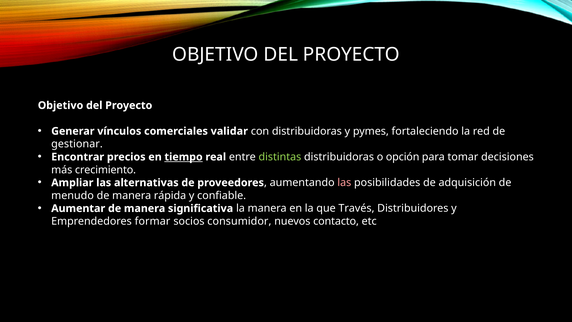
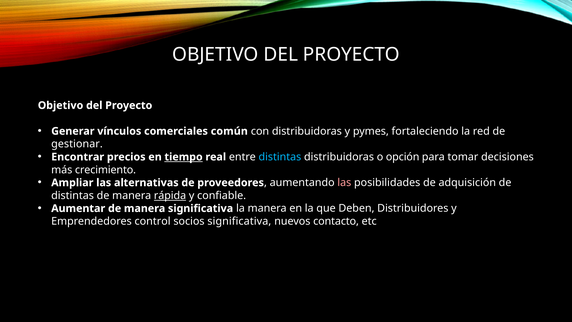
validar: validar -> común (229, 131)
distintas colour: light green -> light blue (280, 157)
menudo: menudo -> distintas (73, 195)
rápida underline: none -> present (170, 195)
Través: Través -> Deben (356, 208)
formar: formar -> control (153, 221)
socios consumidor: consumidor -> significativa (239, 221)
